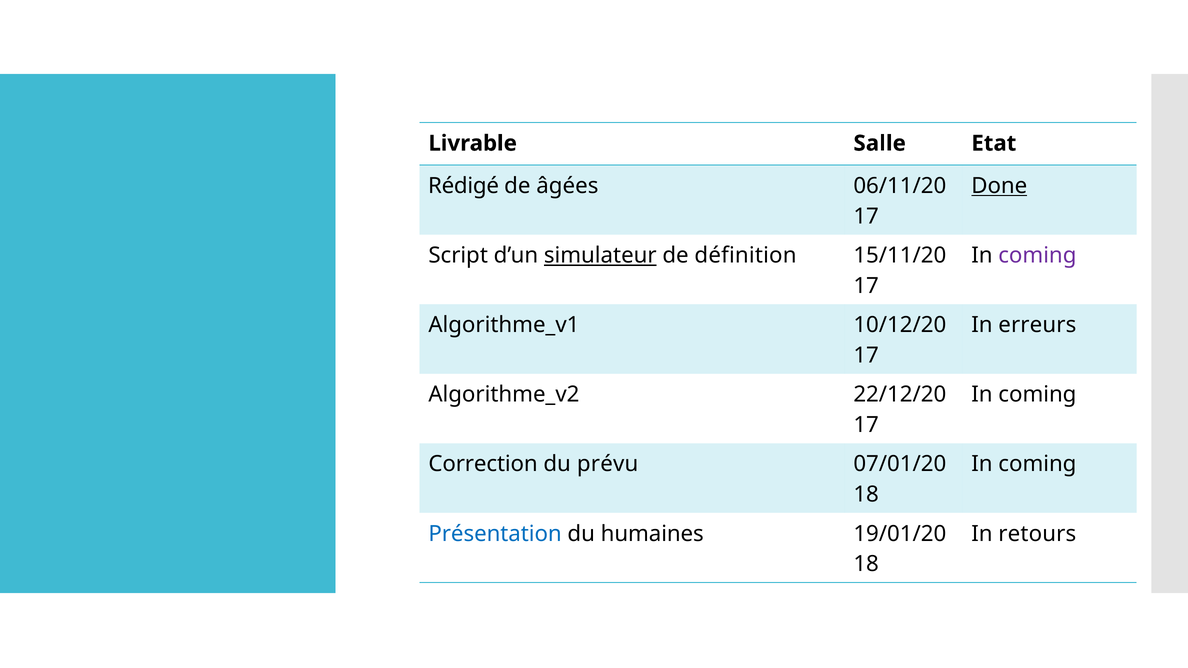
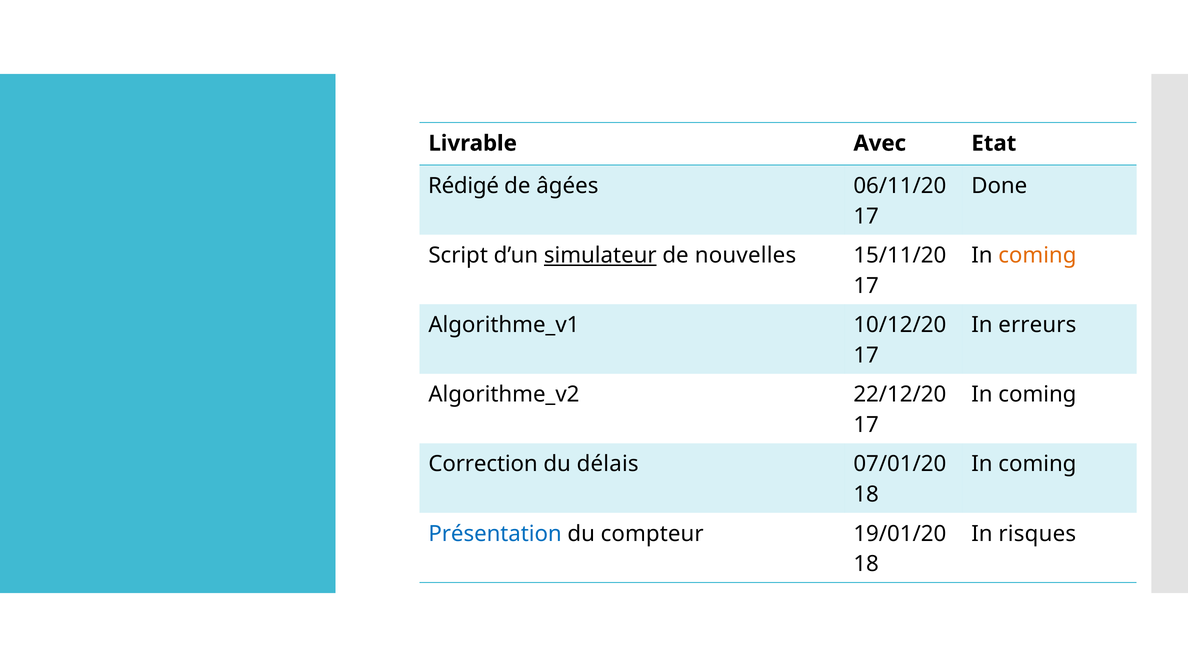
Salle: Salle -> Avec (880, 143)
Done underline: present -> none (999, 186)
définition: définition -> nouvelles (745, 256)
coming colour: purple -> orange (1037, 256)
prévu: prévu -> délais (608, 464)
humaines: humaines -> compteur (652, 534)
retours: retours -> risques (1037, 534)
